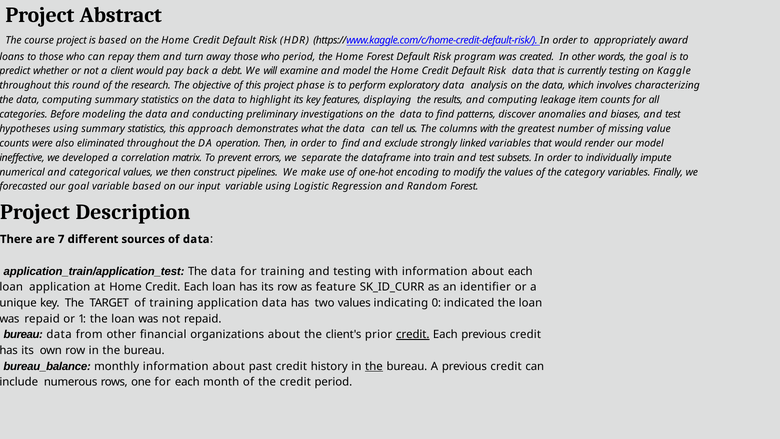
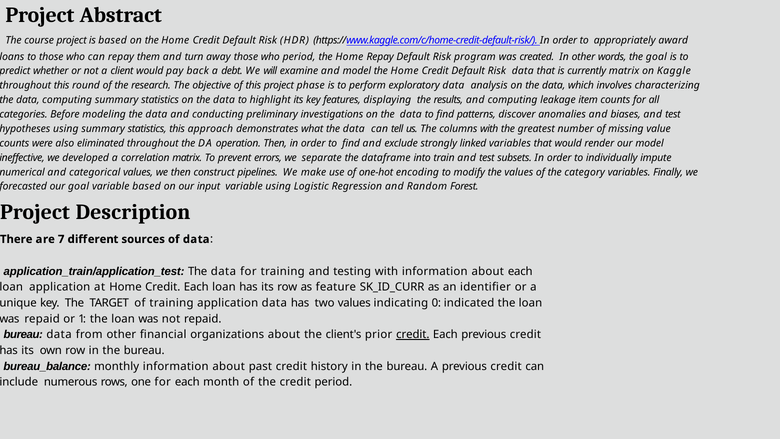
Home Forest: Forest -> Repay (380, 57)
currently testing: testing -> matrix (624, 71)
the underline: present -> none (374, 366)
